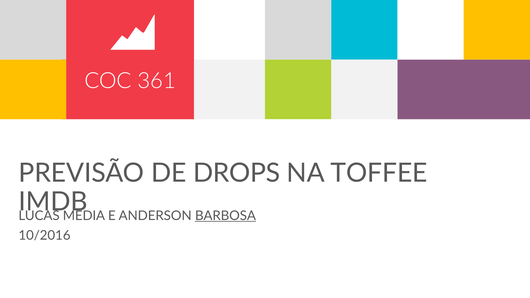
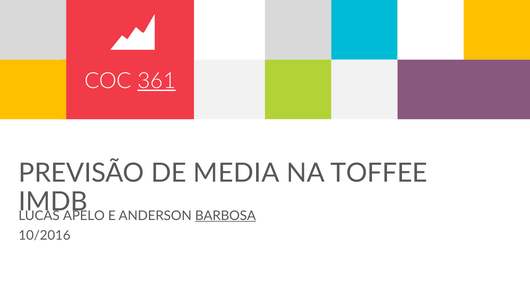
361 underline: none -> present (157, 81)
DROPS: DROPS -> MEDIA (236, 173)
MEDIA: MEDIA -> APELO (84, 216)
